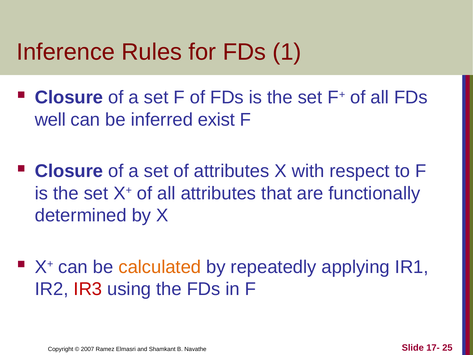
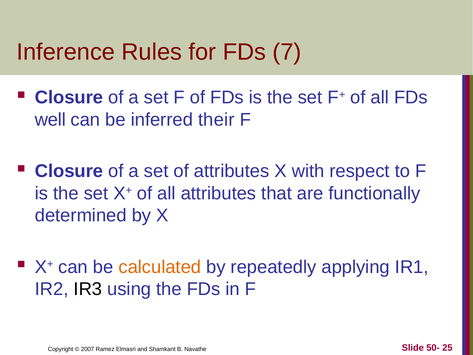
1: 1 -> 7 (287, 52)
exist: exist -> their (216, 120)
IR3 colour: red -> black (88, 289)
17-: 17- -> 50- (433, 347)
